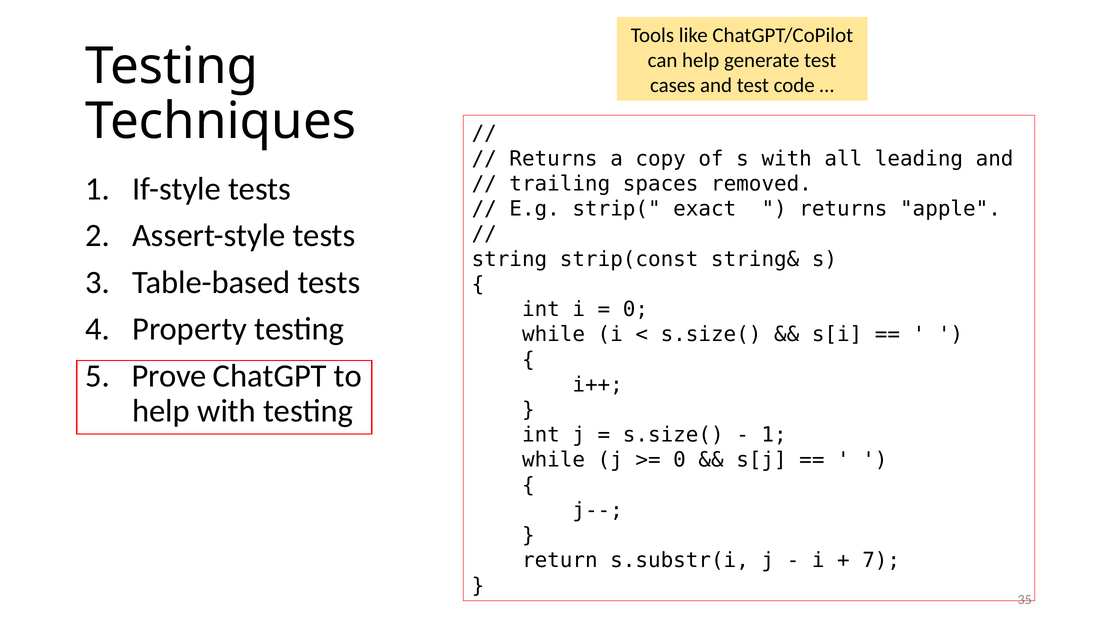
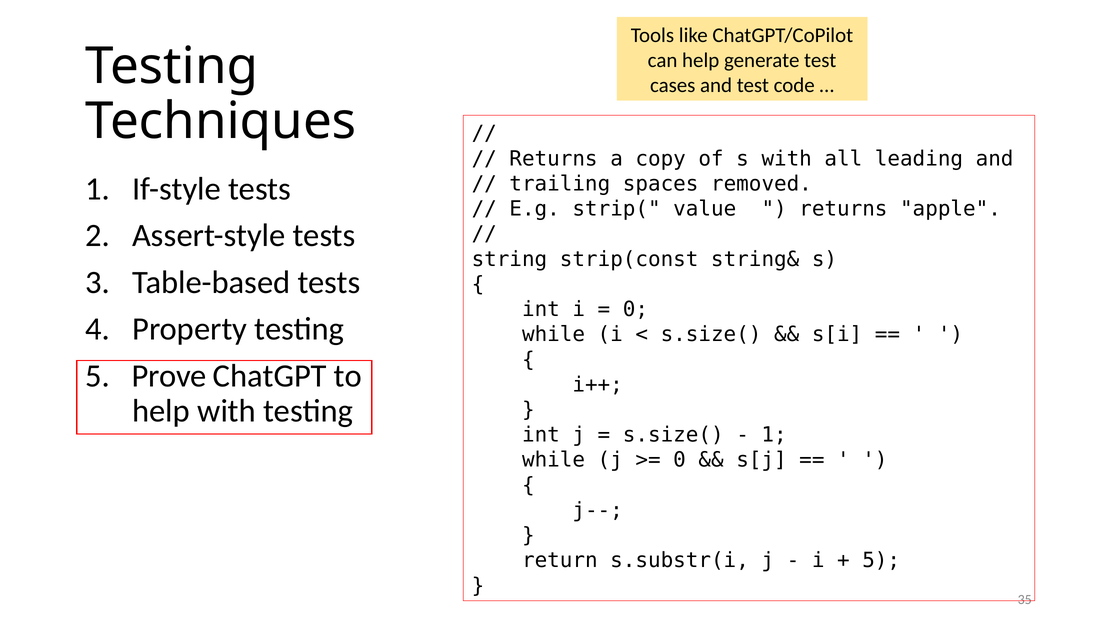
exact: exact -> value (705, 209)
7: 7 -> 5 (881, 561)
